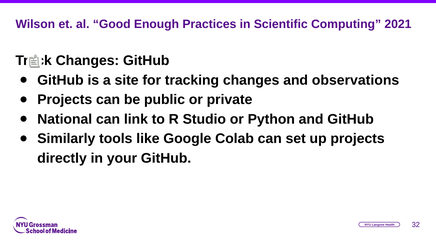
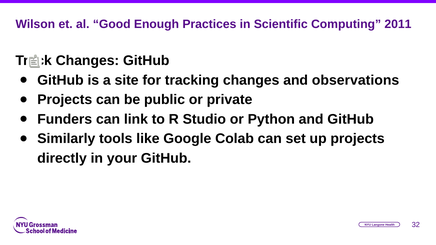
2021: 2021 -> 2011 (398, 24)
National: National -> Funders (65, 119)
